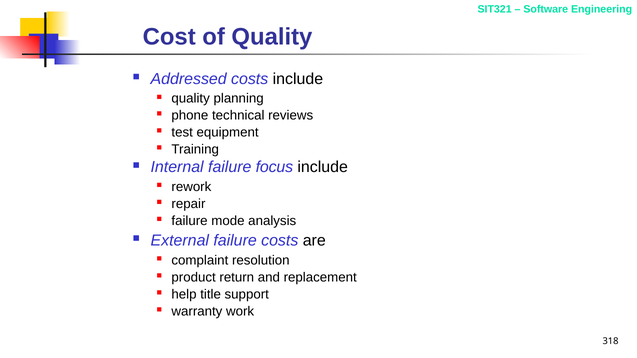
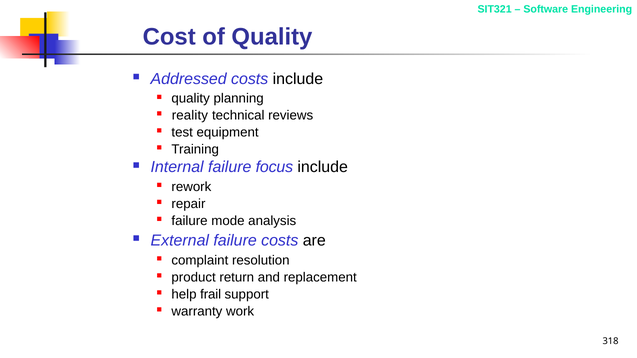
phone: phone -> reality (190, 116)
title: title -> frail (211, 294)
